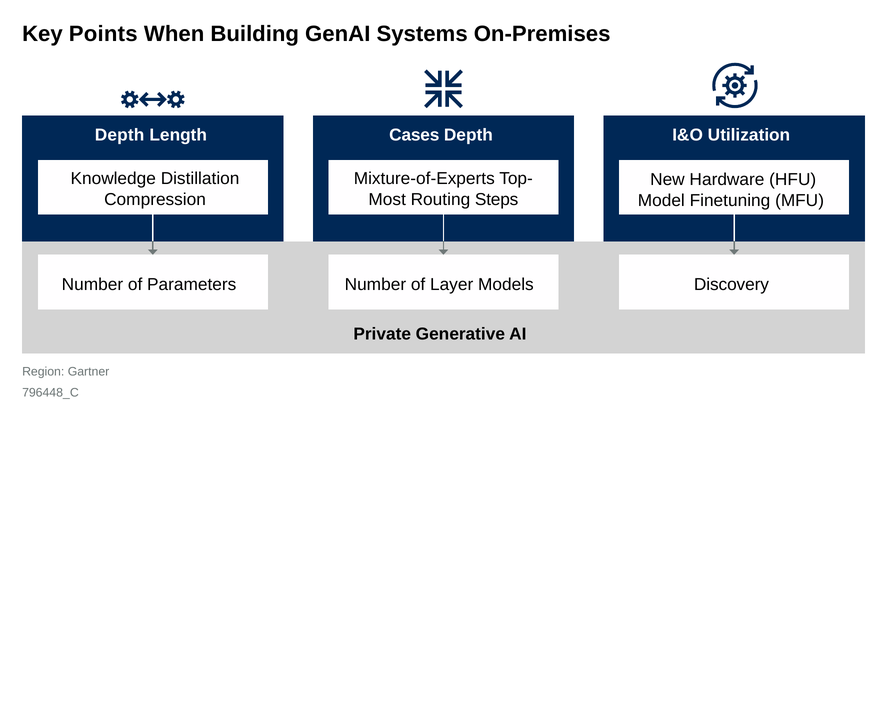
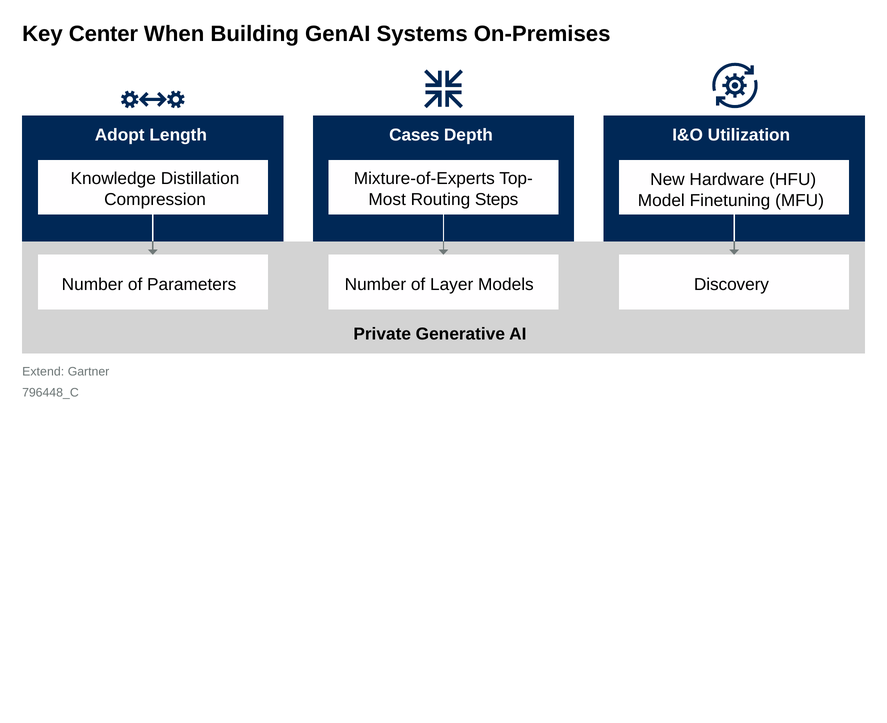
Points: Points -> Center (103, 34)
Depth: Depth -> Adopt (120, 135)
Region: Region -> Extend (43, 372)
